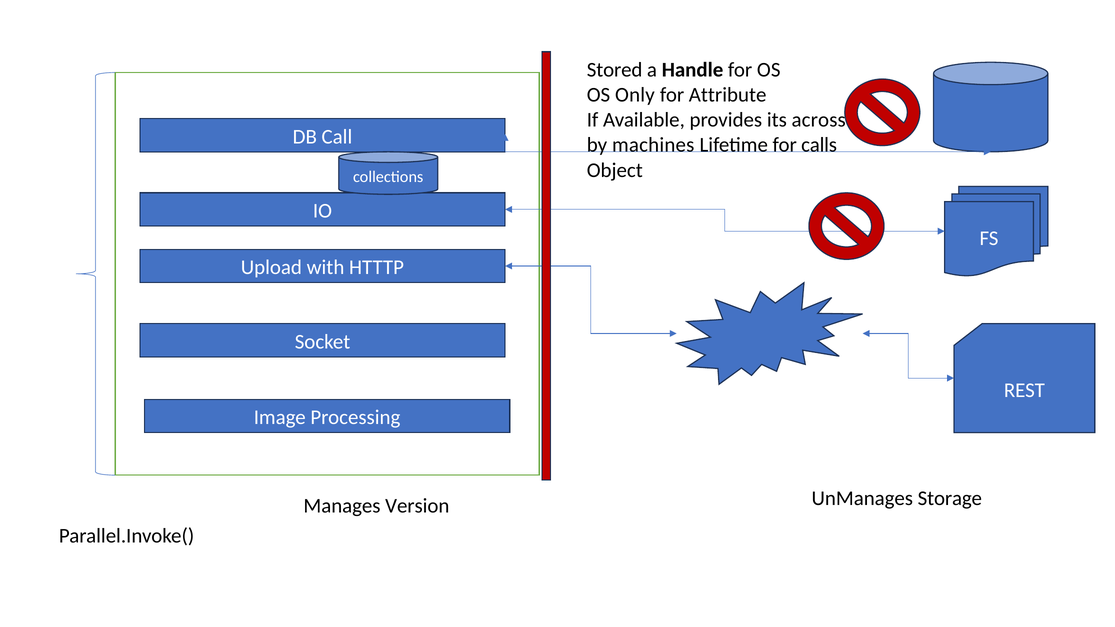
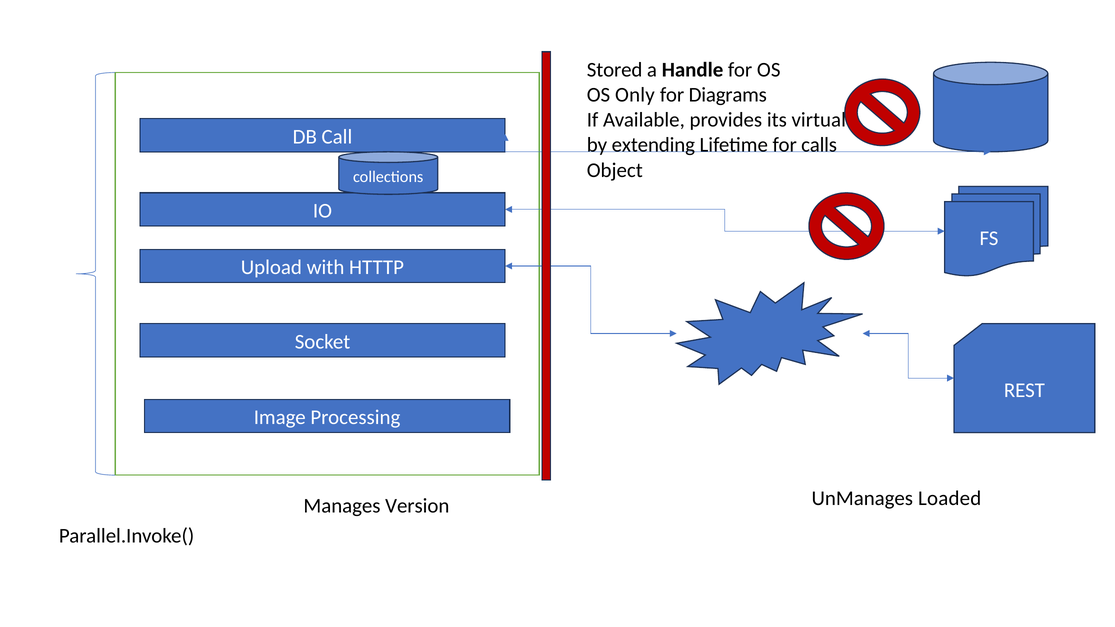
Attribute: Attribute -> Diagrams (728, 95)
across: across -> virtual (819, 120)
machines: machines -> extending (653, 145)
Storage: Storage -> Loaded (950, 498)
